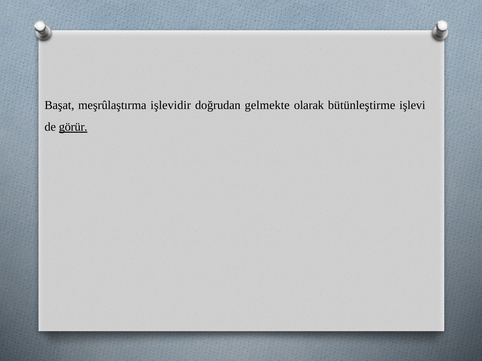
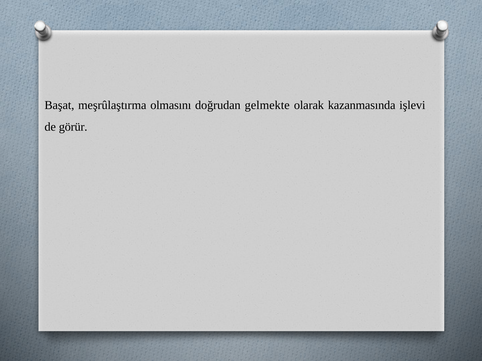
işlevidir: işlevidir -> olmasını (171, 105)
bütünleştirme: bütünleştirme -> kazanmasında (362, 105)
görür underline: present -> none (73, 127)
